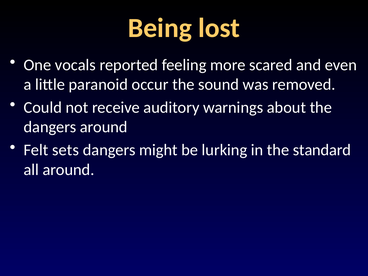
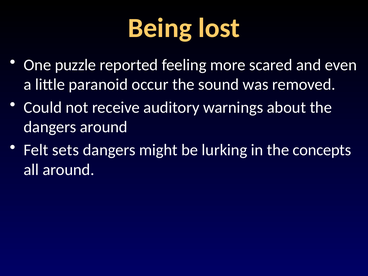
vocals: vocals -> puzzle (75, 65)
standard: standard -> concepts (322, 150)
